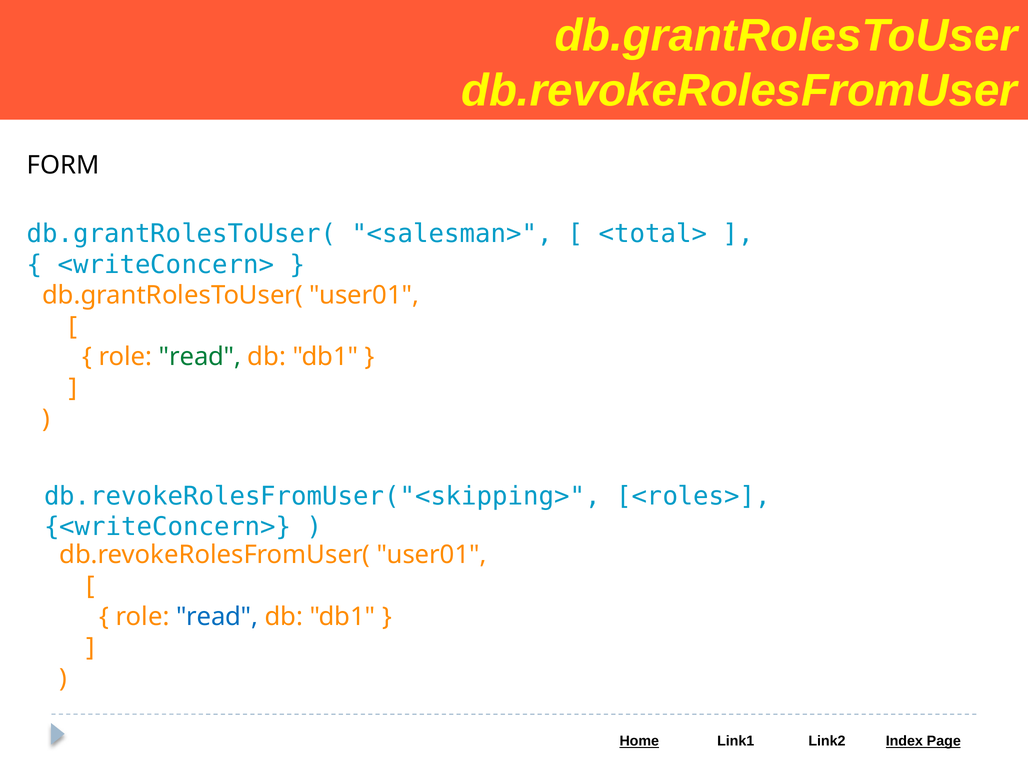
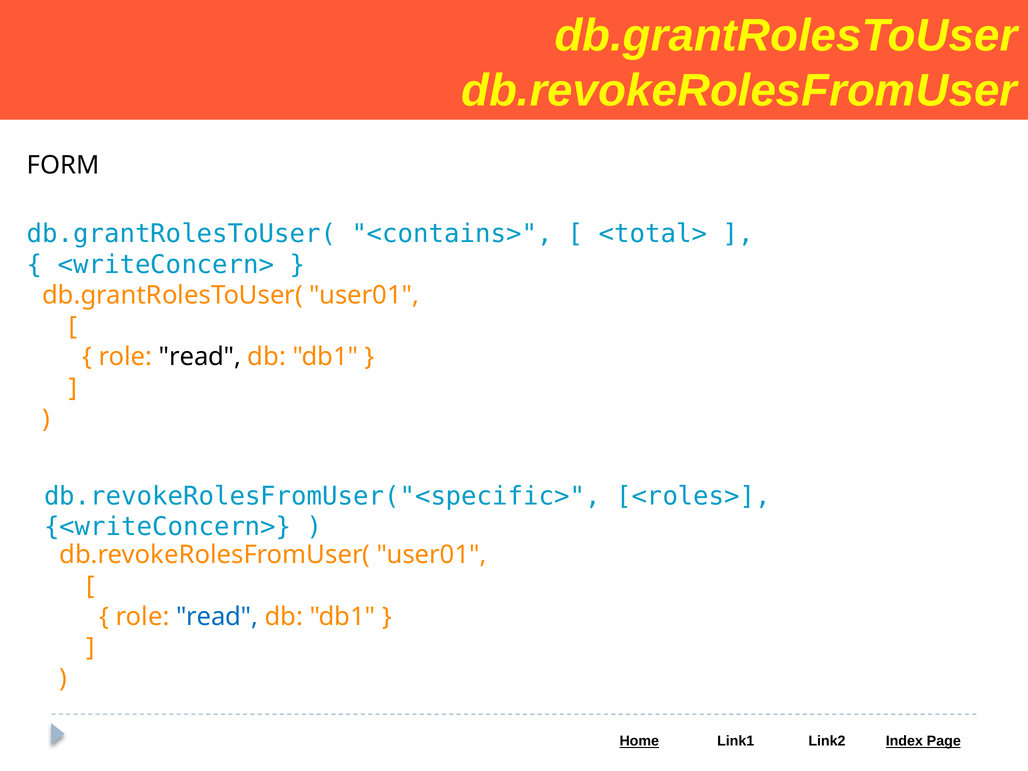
<salesman>: <salesman> -> <contains> (452, 234)
read colour: green -> black (200, 357)
db.revokeRolesFromUser("<skipping>: db.revokeRolesFromUser("<skipping> -> db.revokeRolesFromUser("<specific> (322, 496)
